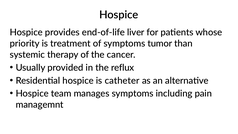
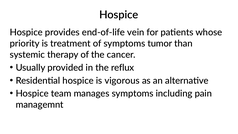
liver: liver -> vein (136, 32)
catheter: catheter -> vigorous (122, 81)
